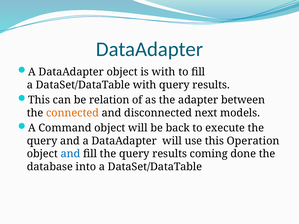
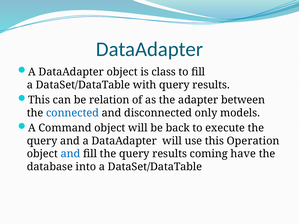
is with: with -> class (164, 72)
connected colour: orange -> blue (72, 113)
next: next -> only (206, 113)
done: done -> have (243, 154)
